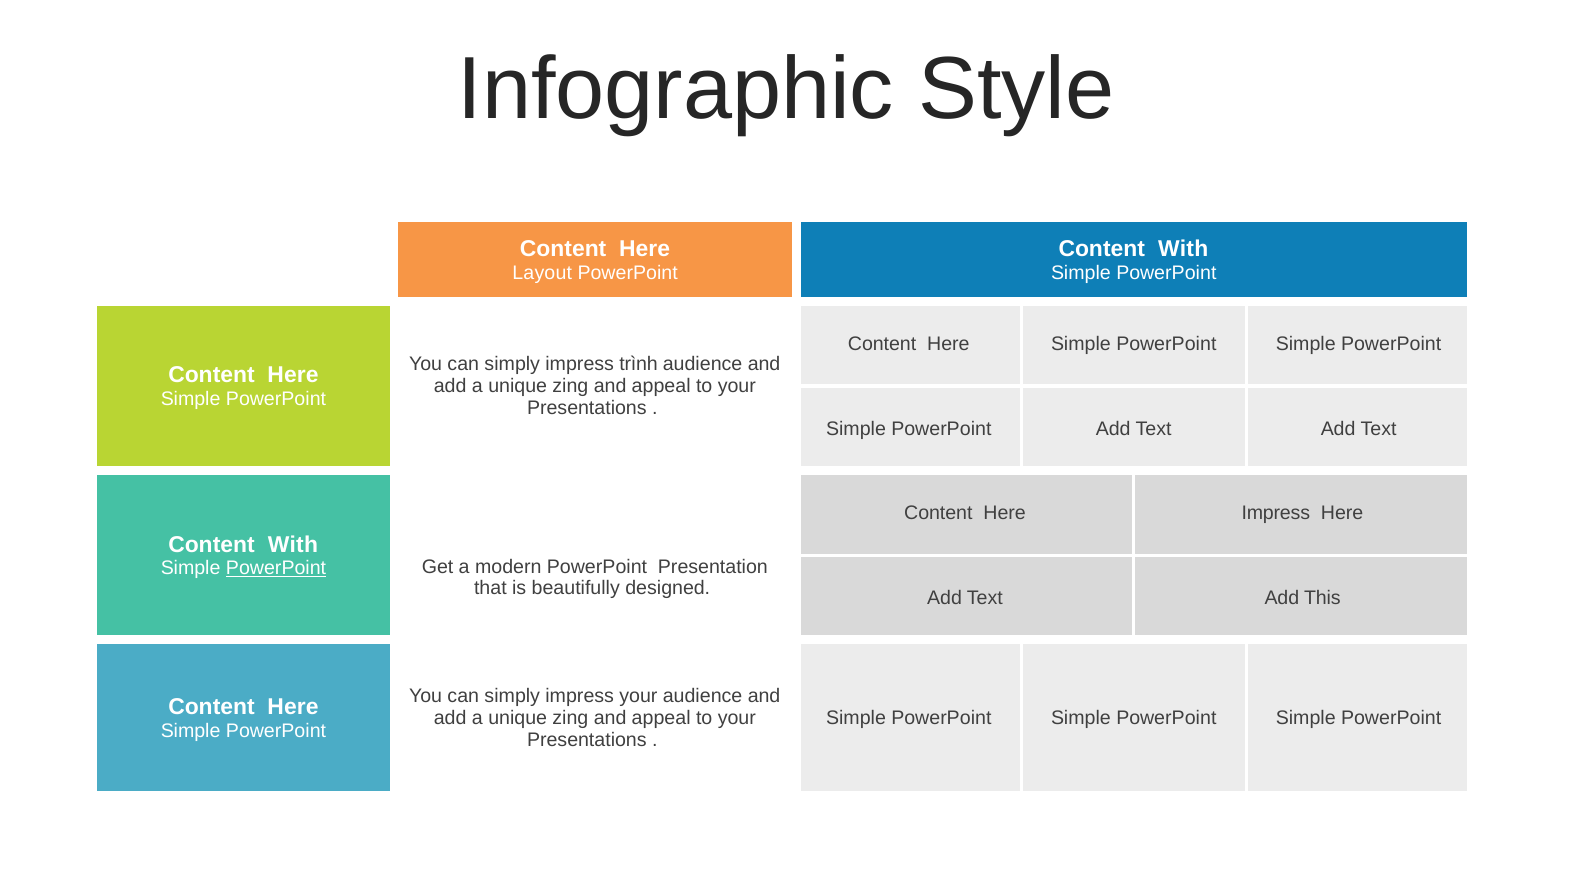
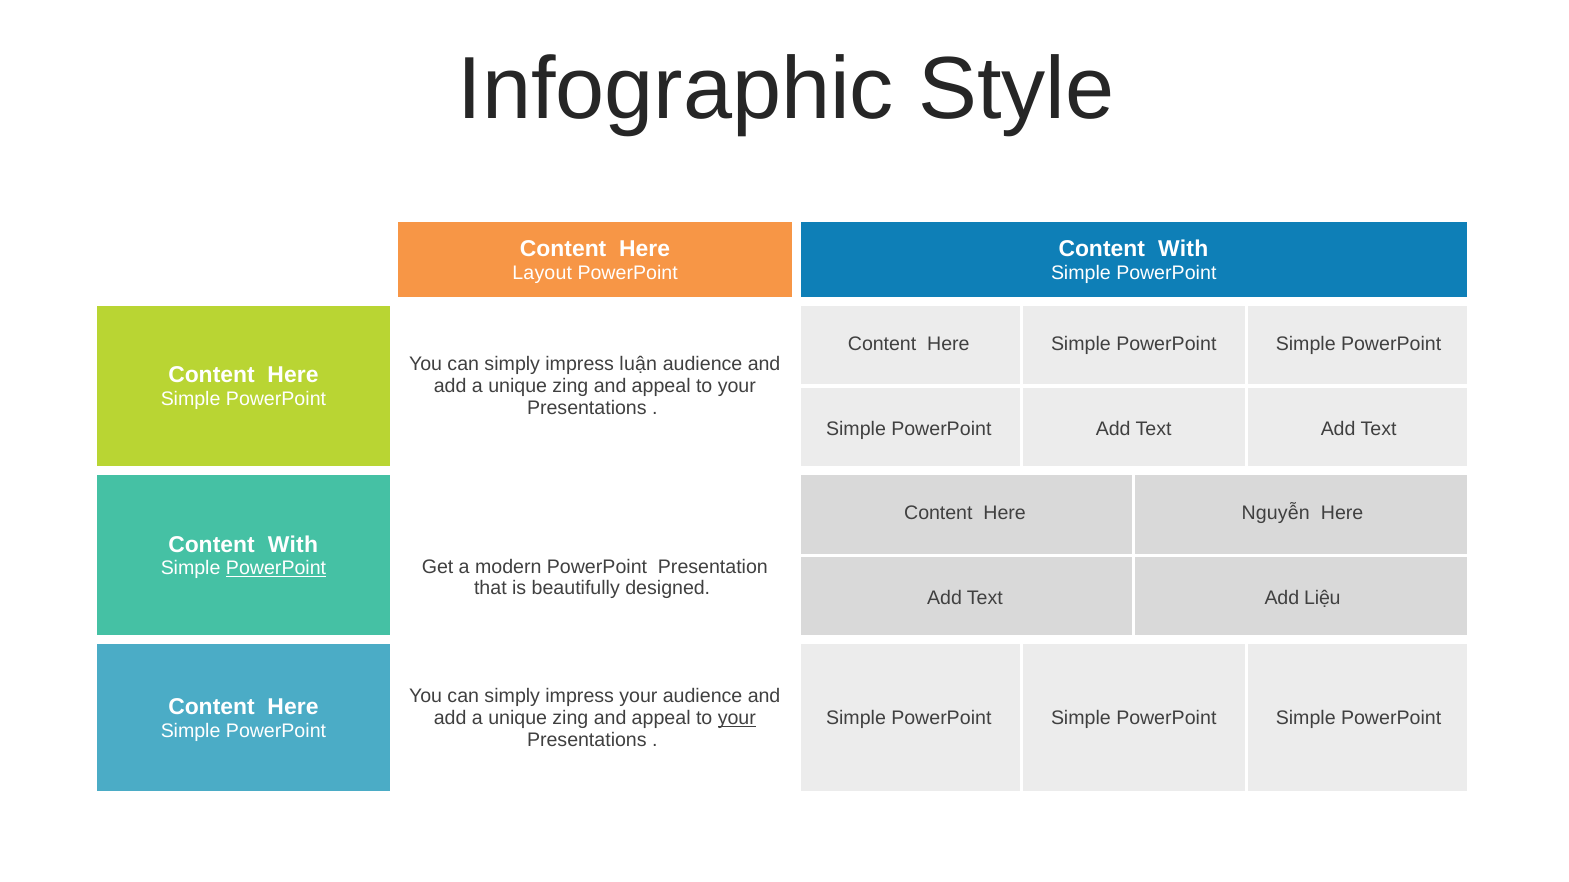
trình: trình -> luận (638, 365)
Here Impress: Impress -> Nguyễn (1276, 514)
This: This -> Liệu (1322, 598)
your underline: none -> present (737, 718)
